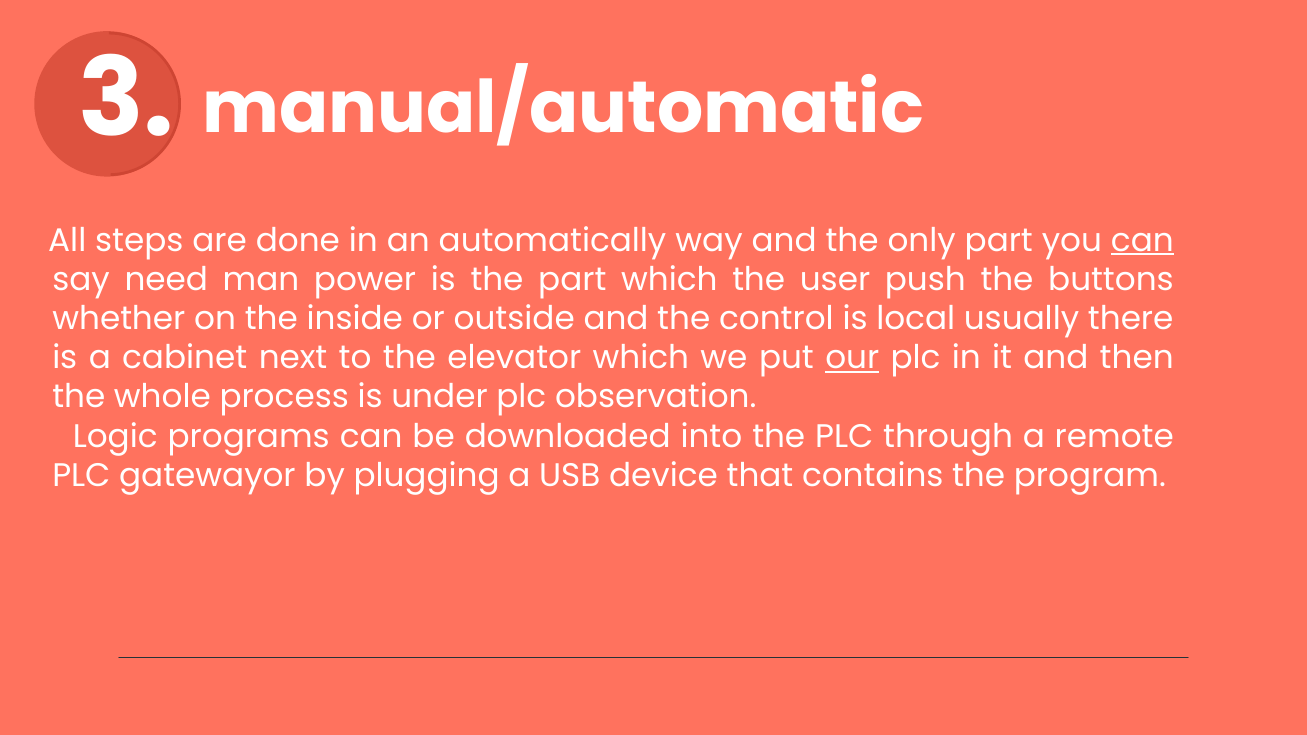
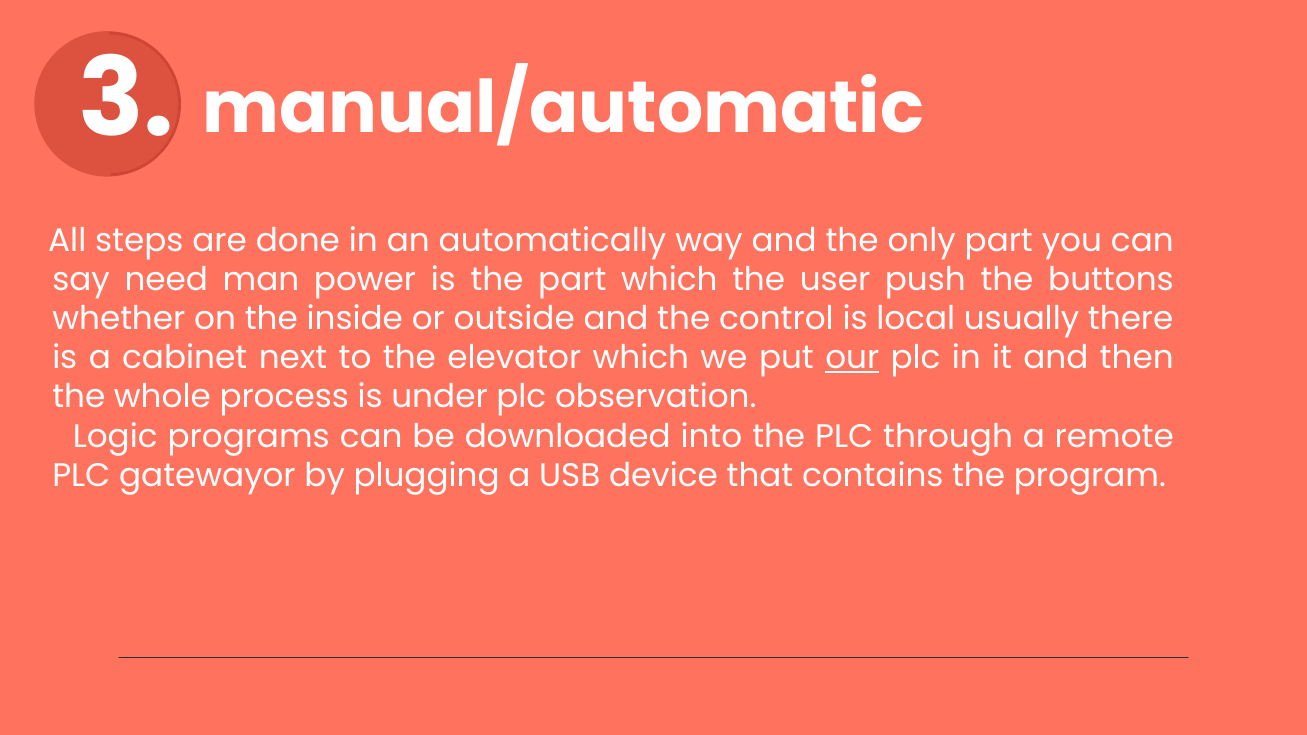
can underline: present -> none (1142, 240)
